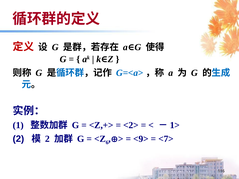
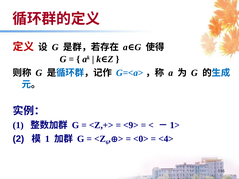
<2>: <2> -> <9> (131, 125)
2: 2 -> 1 (47, 139)
<9>: <9> -> <0> (141, 139)
<7>: <7> -> <4> (166, 139)
